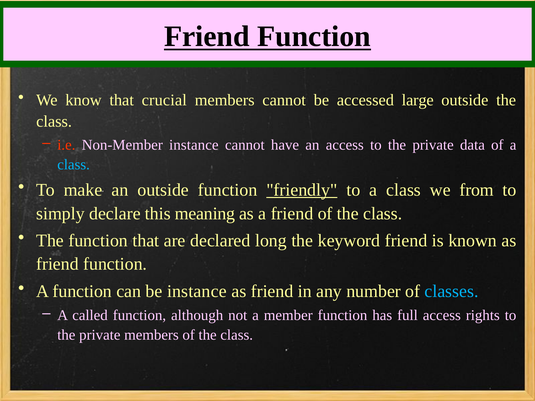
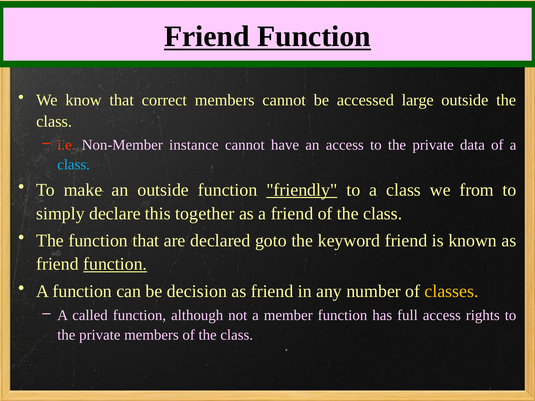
crucial: crucial -> correct (164, 100)
meaning: meaning -> together (205, 214)
long: long -> goto (271, 241)
function underline: none -> present (115, 264)
be instance: instance -> decision (197, 291)
classes colour: light blue -> yellow (452, 291)
